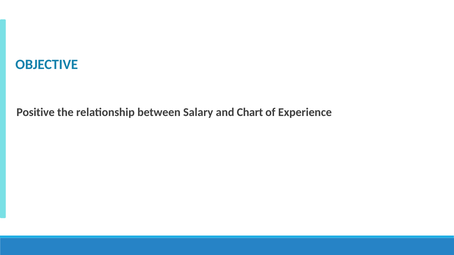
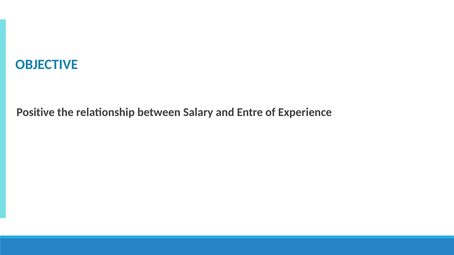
Chart: Chart -> Entre (250, 112)
